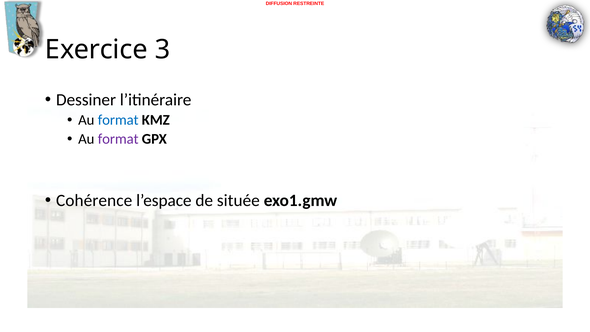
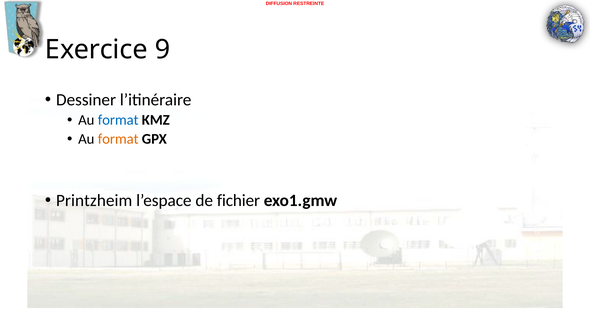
3: 3 -> 9 (163, 50)
format colour: purple -> orange (118, 139)
Cohérence: Cohérence -> Printzheim (94, 200)
située: située -> fichier (238, 200)
